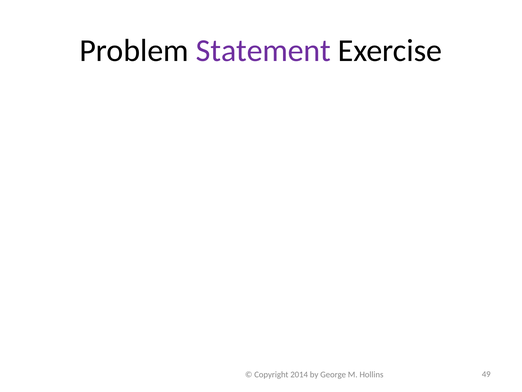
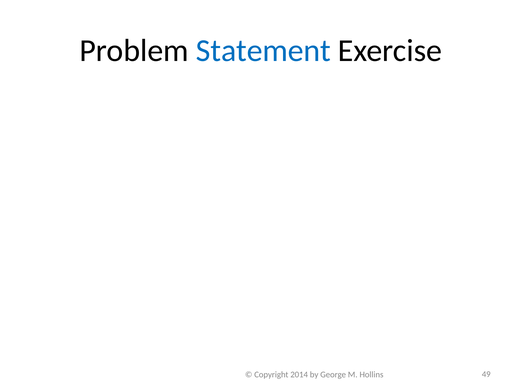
Statement colour: purple -> blue (263, 51)
